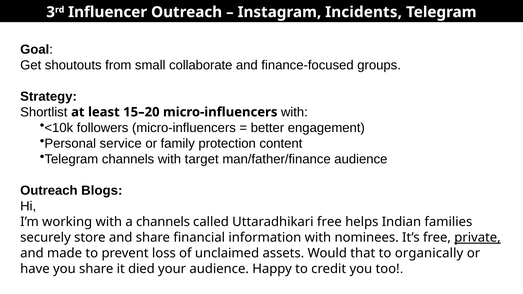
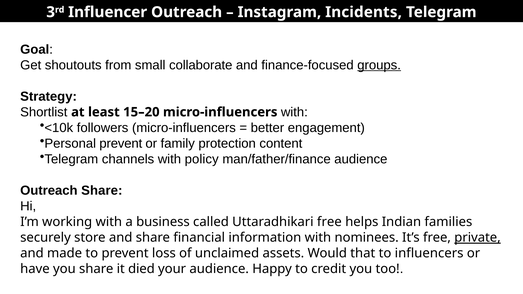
groups underline: none -> present (379, 65)
Personal service: service -> prevent (121, 144)
target: target -> policy (202, 159)
Outreach Blogs: Blogs -> Share (102, 191)
a channels: channels -> business (163, 222)
organically: organically -> influencers (429, 253)
